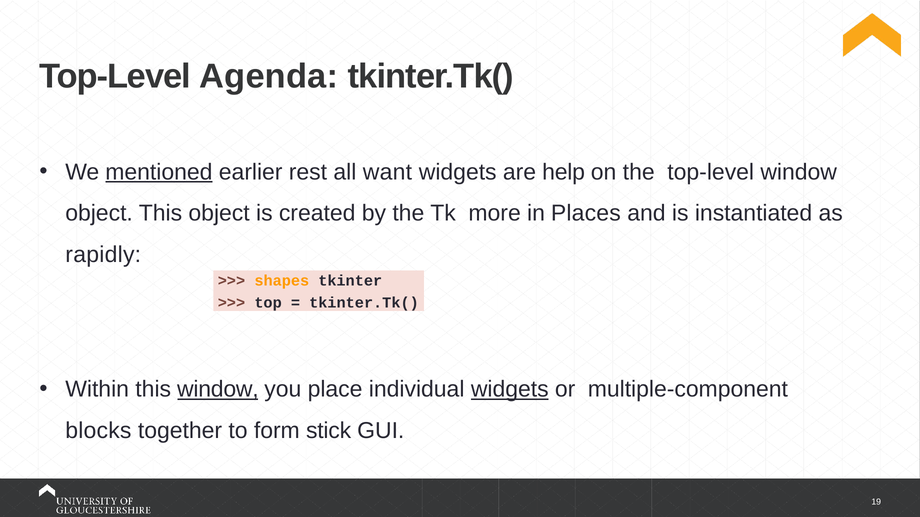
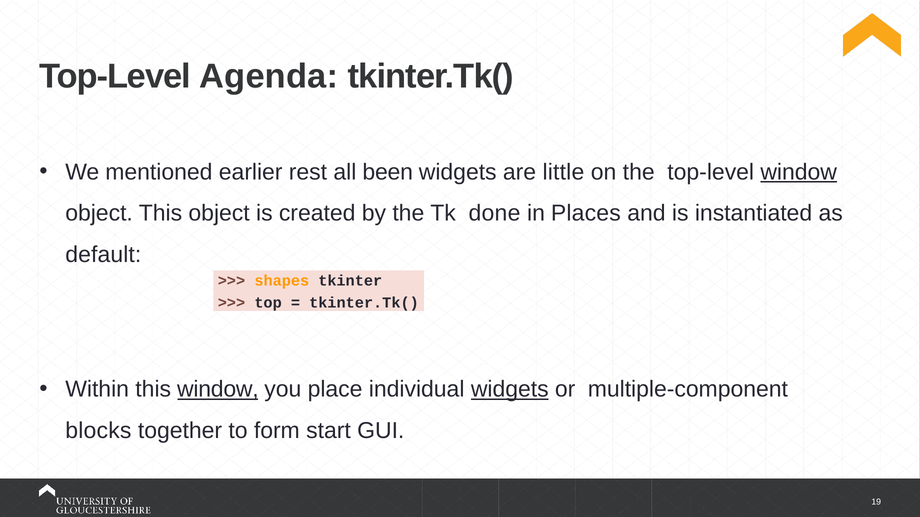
mentioned underline: present -> none (159, 172)
want: want -> been (388, 172)
help: help -> little (563, 172)
window underline: none -> present (799, 172)
more: more -> done (495, 214)
rapidly: rapidly -> default (103, 255)
stick: stick -> start (329, 431)
